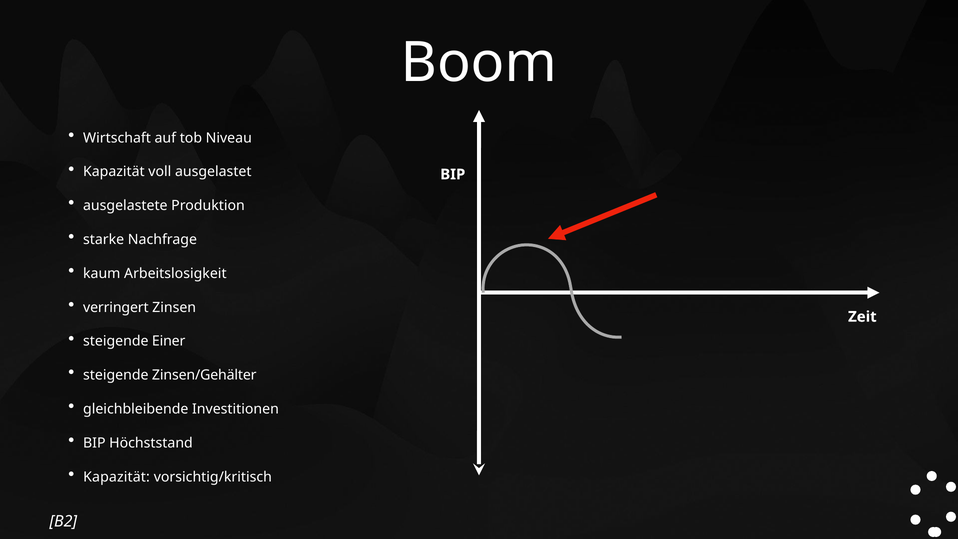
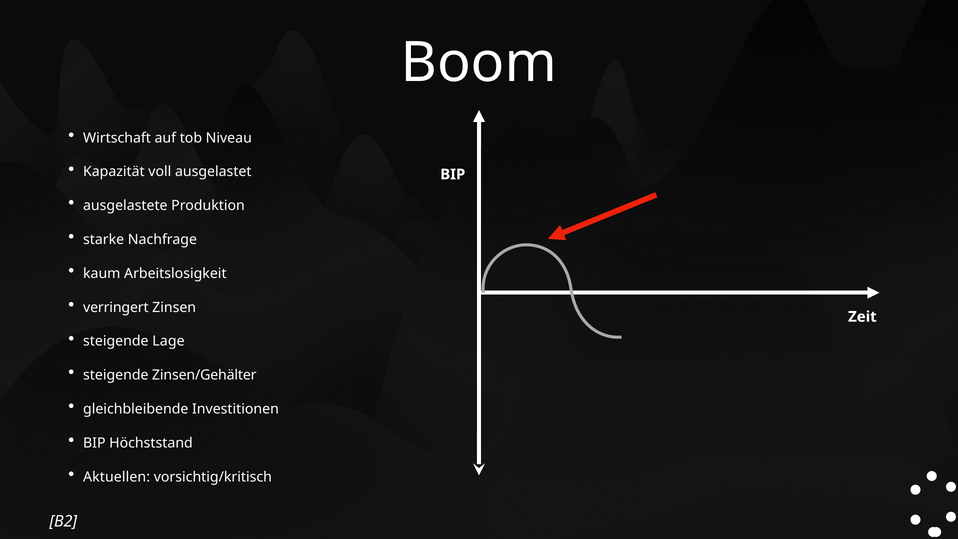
Einer: Einer -> Lage (169, 341)
Kapazität: Kapazität -> Aktuellen (117, 477)
